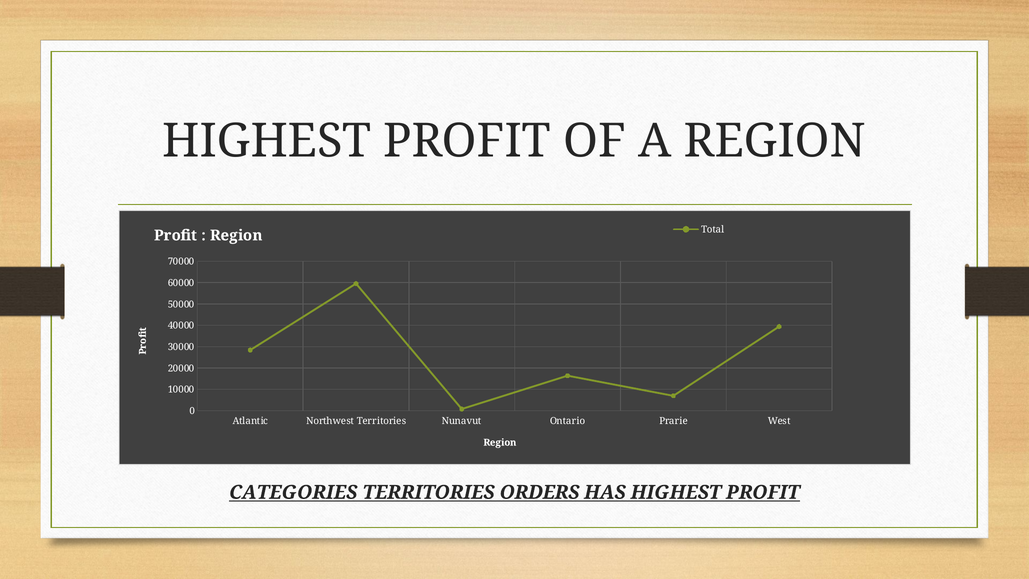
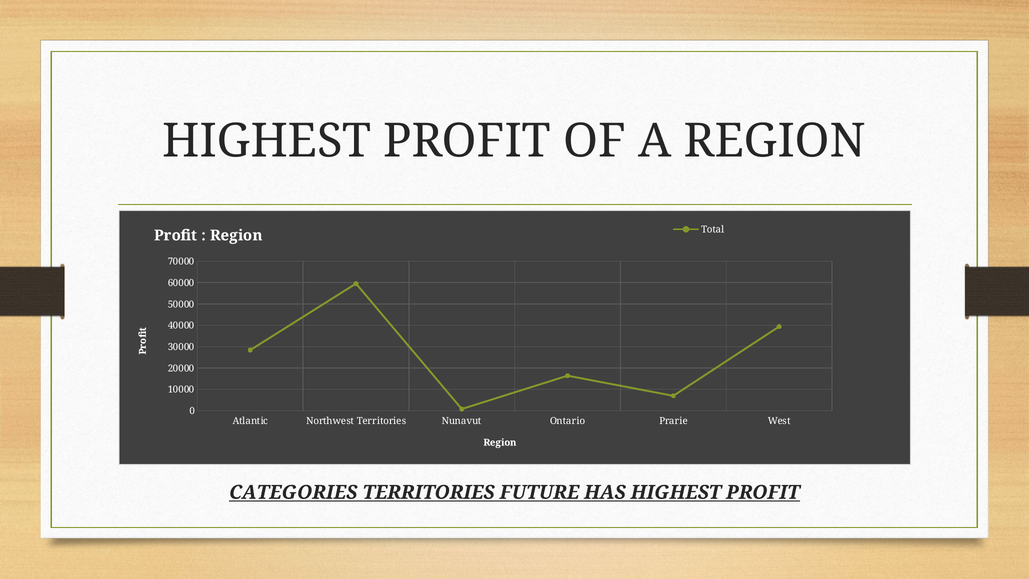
ORDERS: ORDERS -> FUTURE (539, 492)
